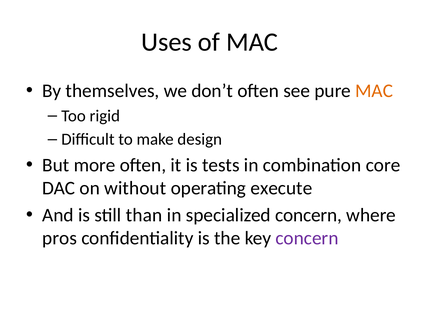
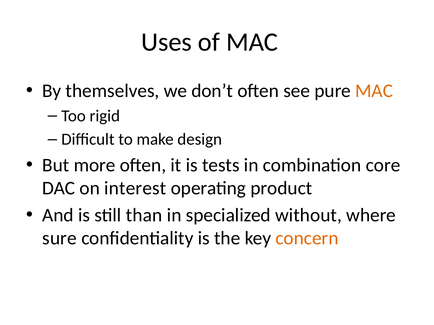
without: without -> interest (135, 189)
execute: execute -> product (281, 189)
specialized concern: concern -> without (308, 216)
pros: pros -> sure (60, 239)
concern colour: purple -> orange (307, 239)
